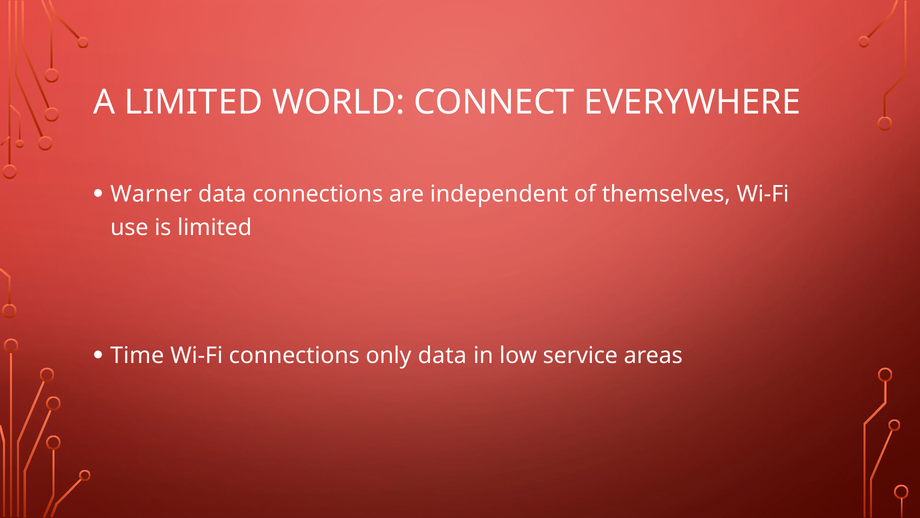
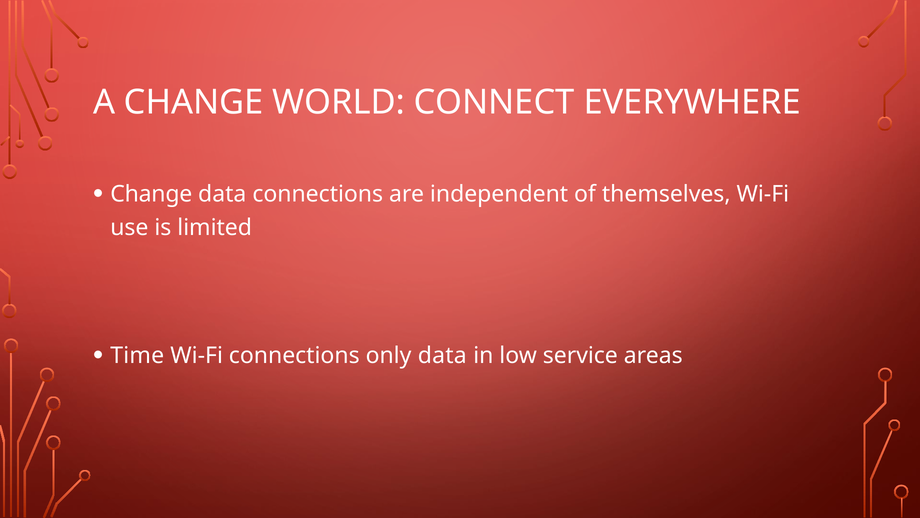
A LIMITED: LIMITED -> CHANGE (194, 102)
Warner: Warner -> Change (151, 194)
